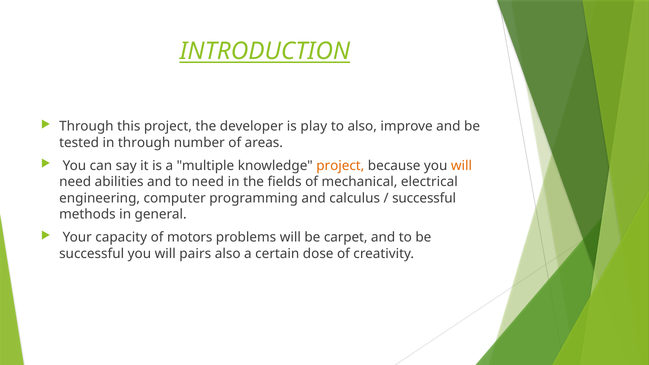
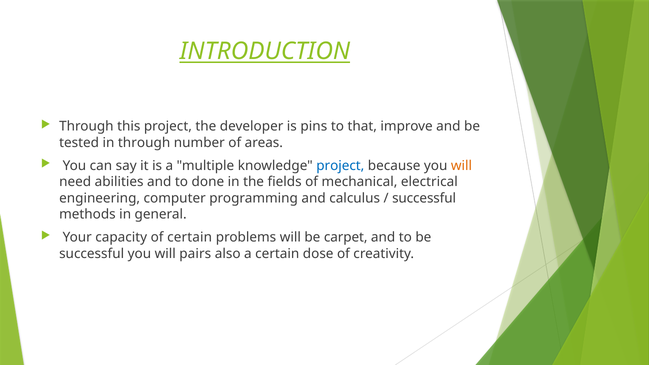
play: play -> pins (314, 127)
to also: also -> that (362, 127)
project colour: orange -> blue (340, 166)
to need: need -> done (208, 182)
of motors: motors -> certain (190, 238)
